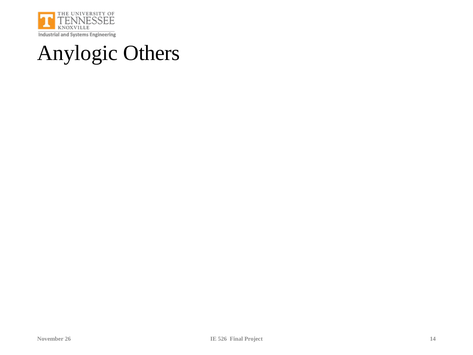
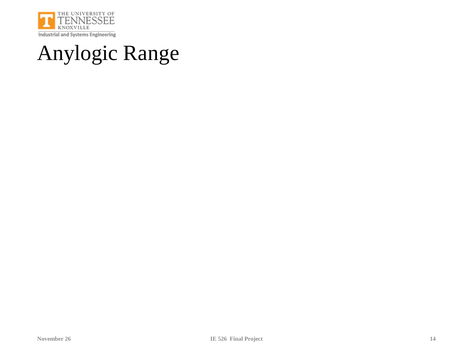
Others: Others -> Range (151, 53)
